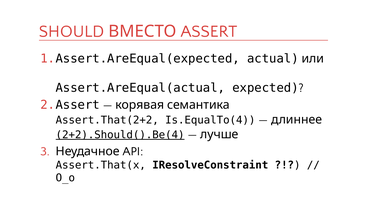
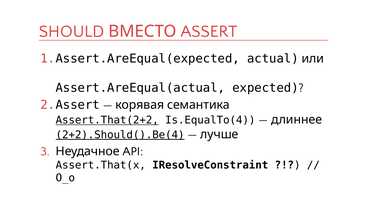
Assert.That(2+2 underline: none -> present (107, 120)
